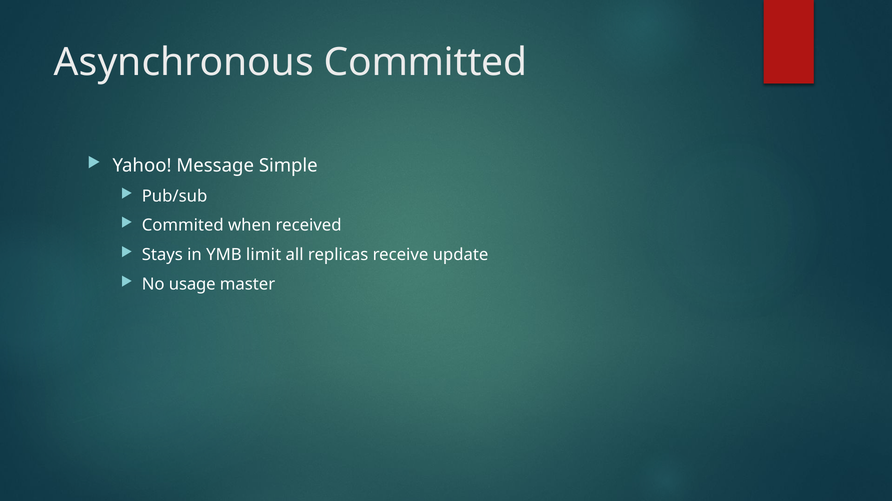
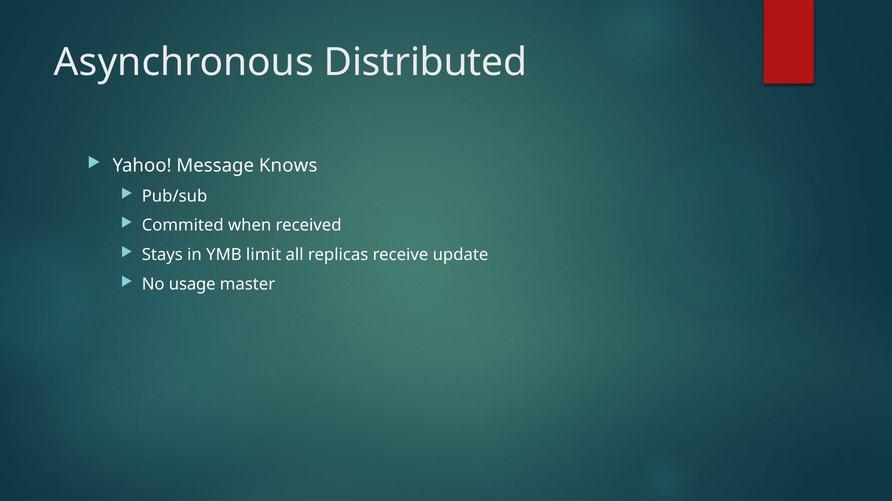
Committed: Committed -> Distributed (425, 63)
Simple: Simple -> Knows (288, 166)
